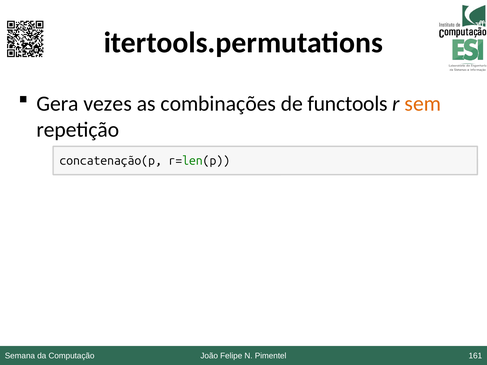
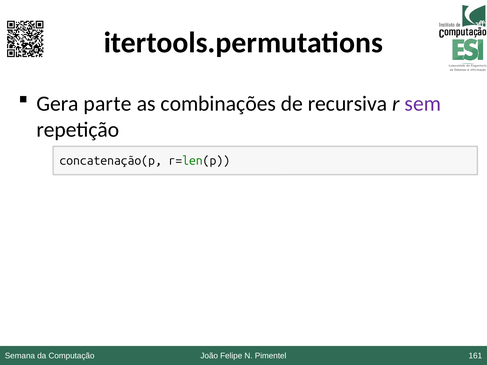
vezes: vezes -> parte (108, 104)
functools: functools -> recursiva (347, 104)
sem colour: orange -> purple (423, 104)
